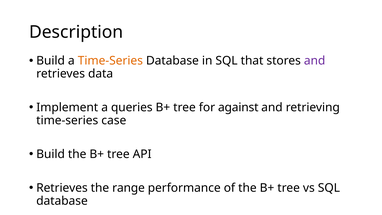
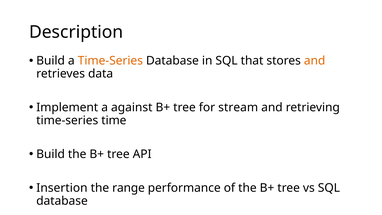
and colour: purple -> orange (315, 61)
queries: queries -> against (132, 107)
against: against -> stream (238, 107)
case: case -> time (114, 120)
Retrieves: Retrieves -> Insertion (62, 188)
